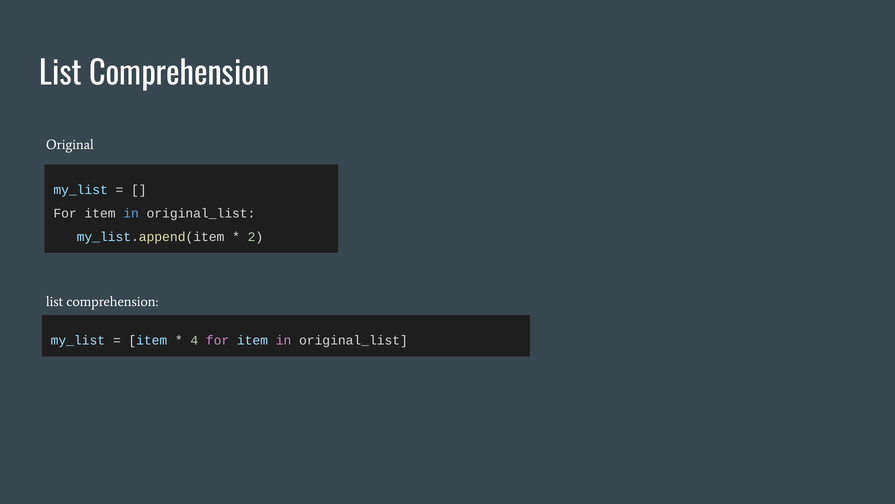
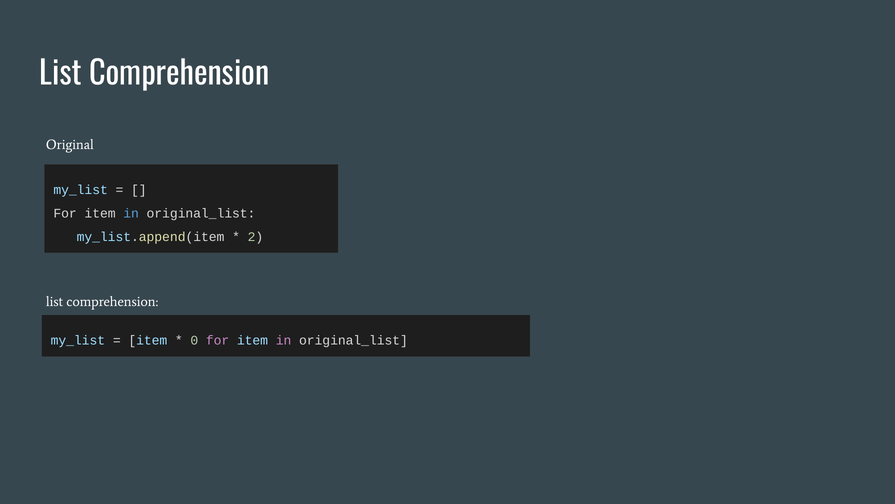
4: 4 -> 0 (194, 340)
